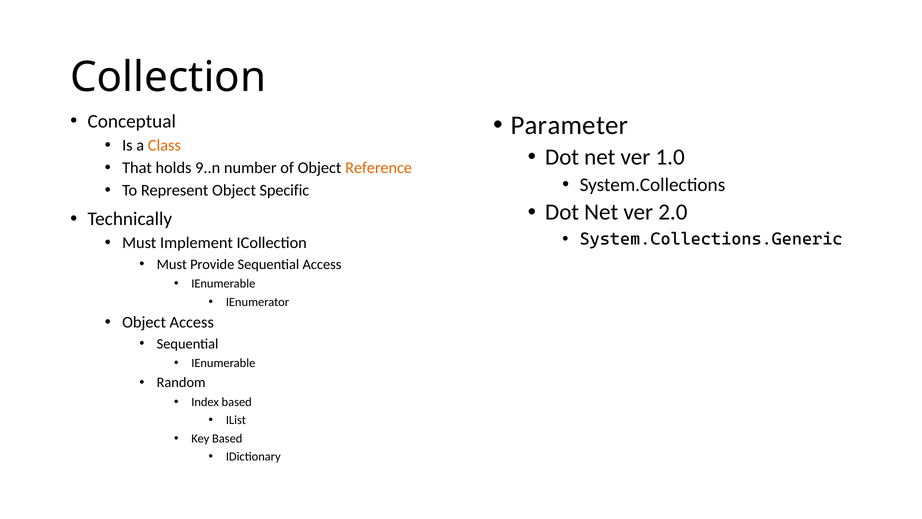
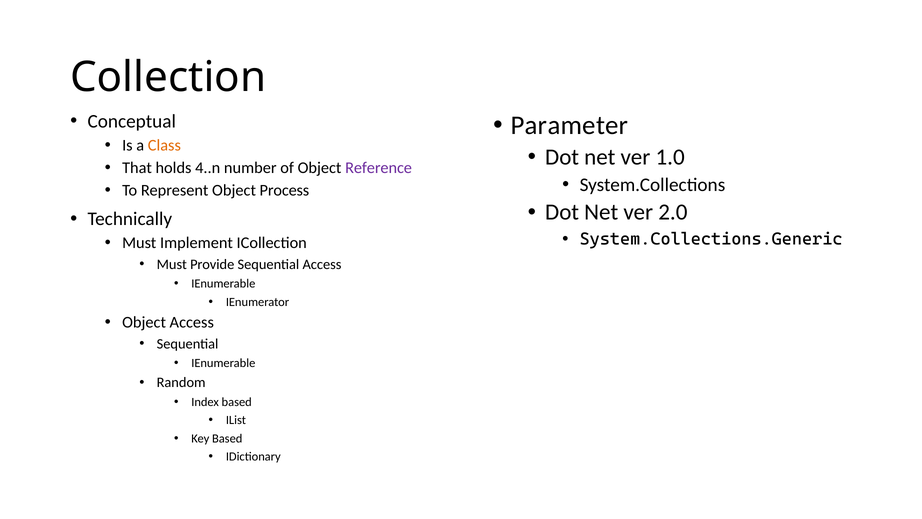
9..n: 9..n -> 4..n (208, 168)
Reference colour: orange -> purple (379, 168)
Specific: Specific -> Process (284, 190)
